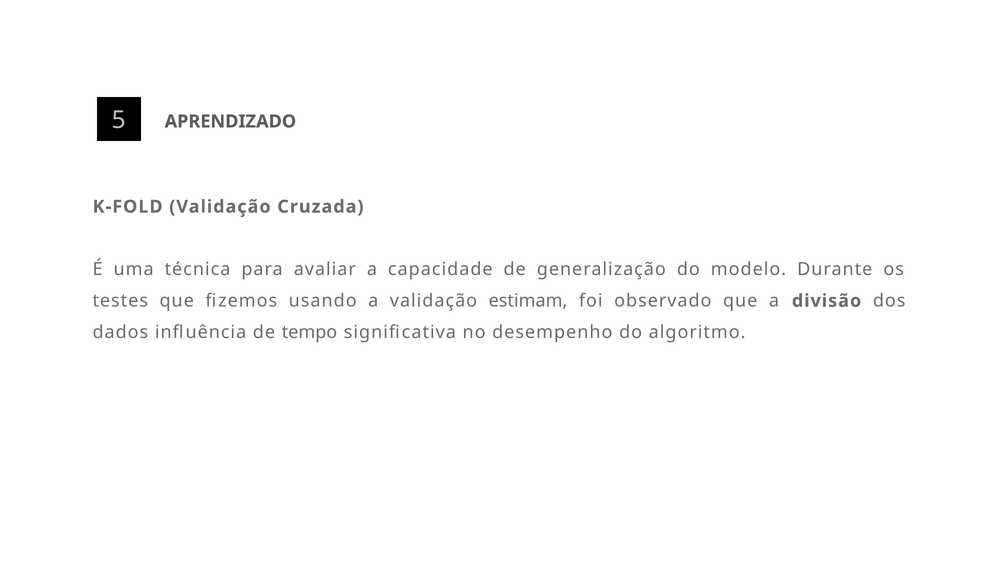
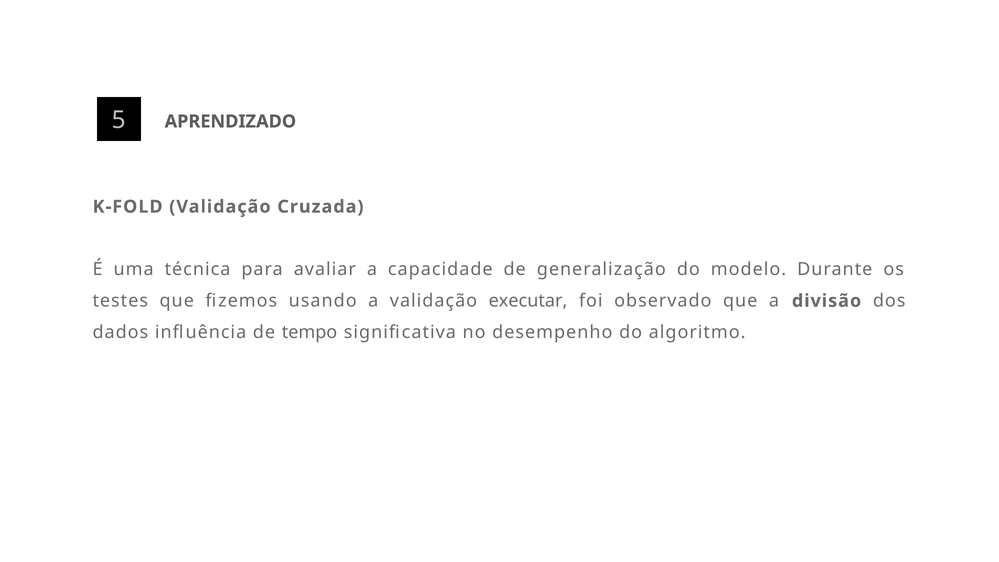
estimam: estimam -> executar (528, 301)
